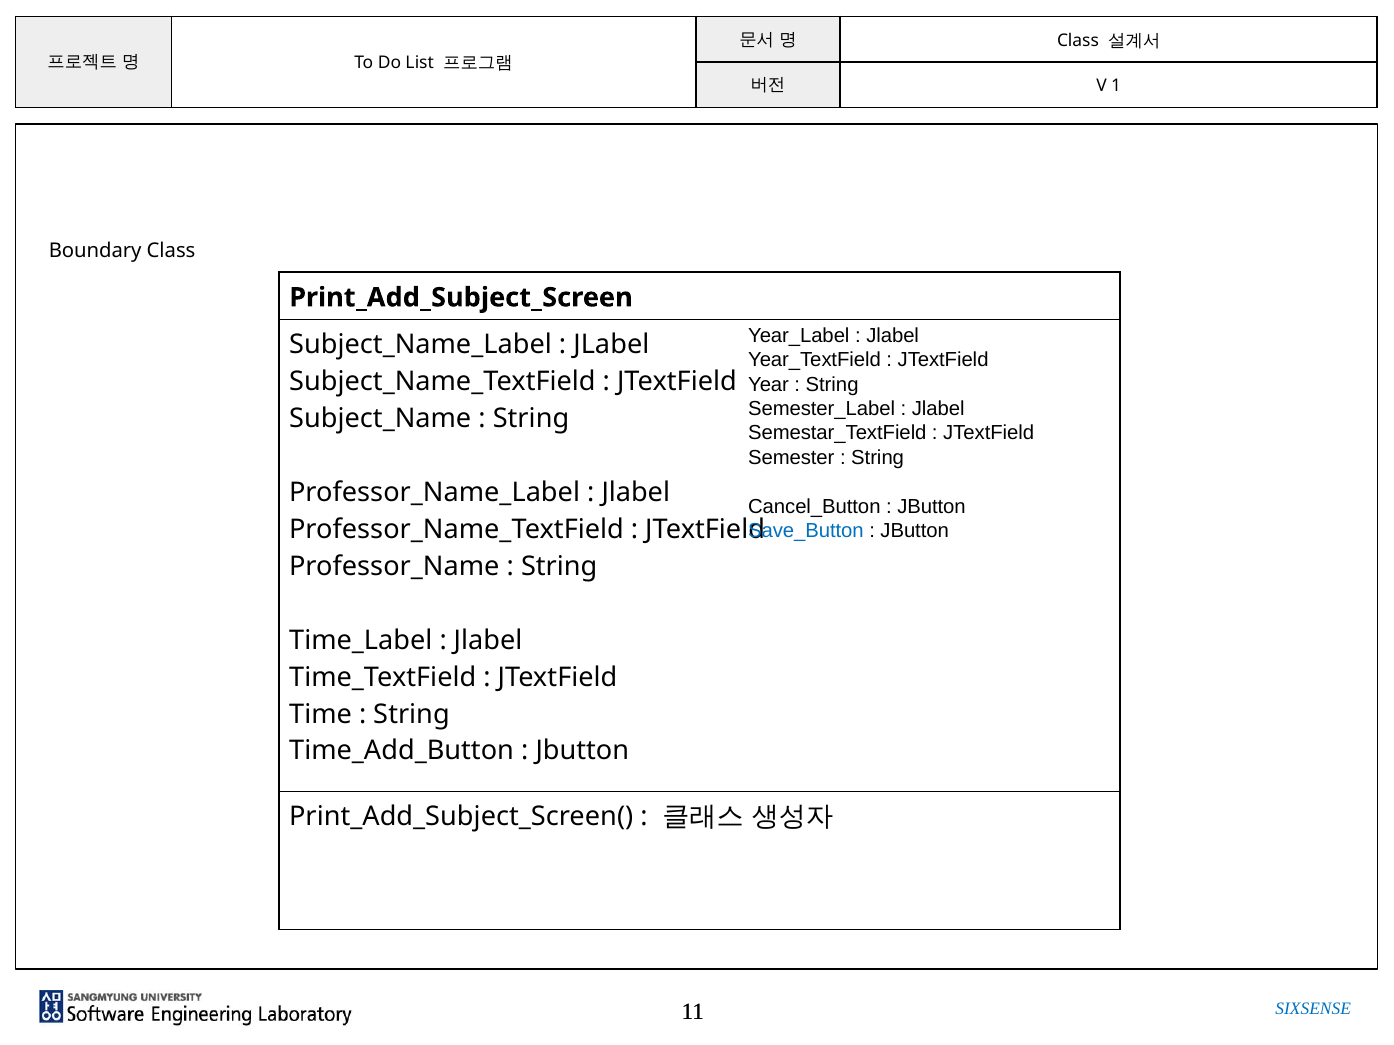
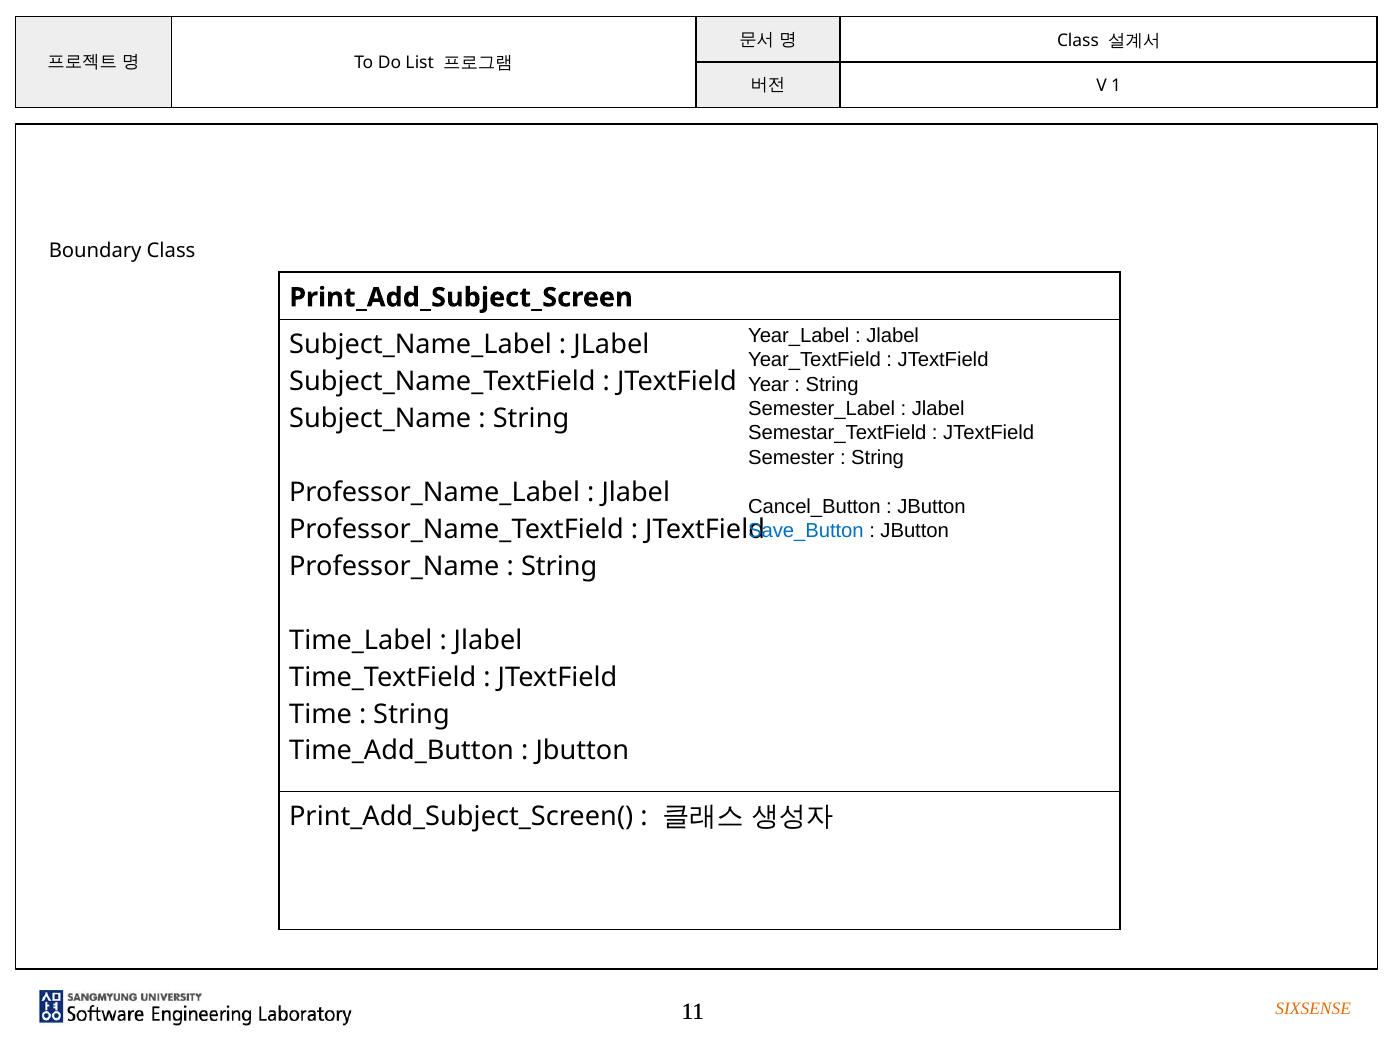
SIXSENSE colour: blue -> orange (1313, 1010)
